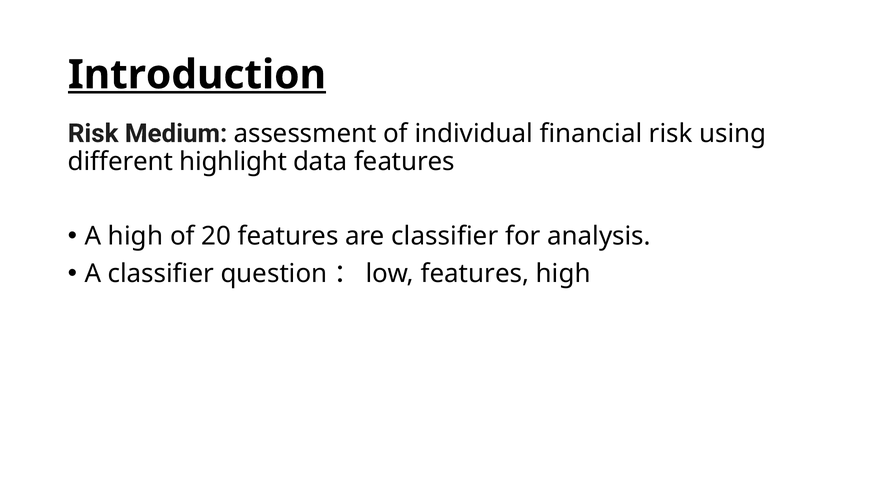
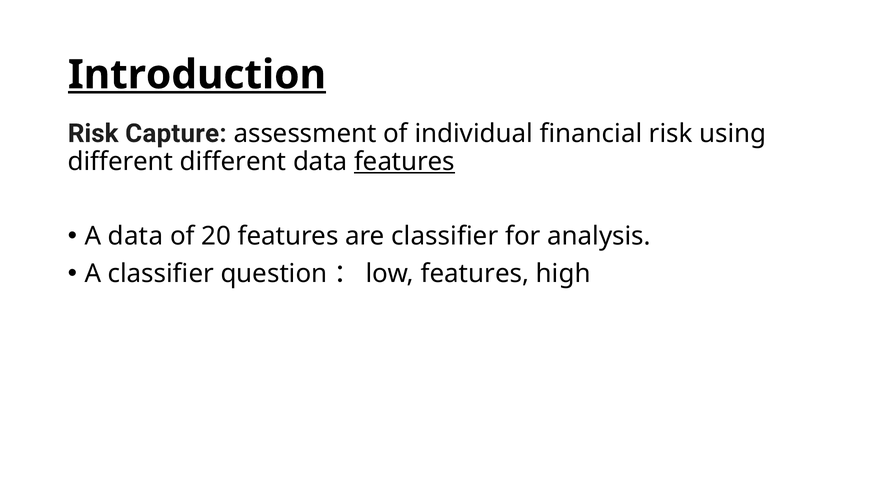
Medium: Medium -> Capture (176, 133)
different highlight: highlight -> different (233, 161)
features underline: none -> present (404, 161)
A high: high -> data (135, 236)
